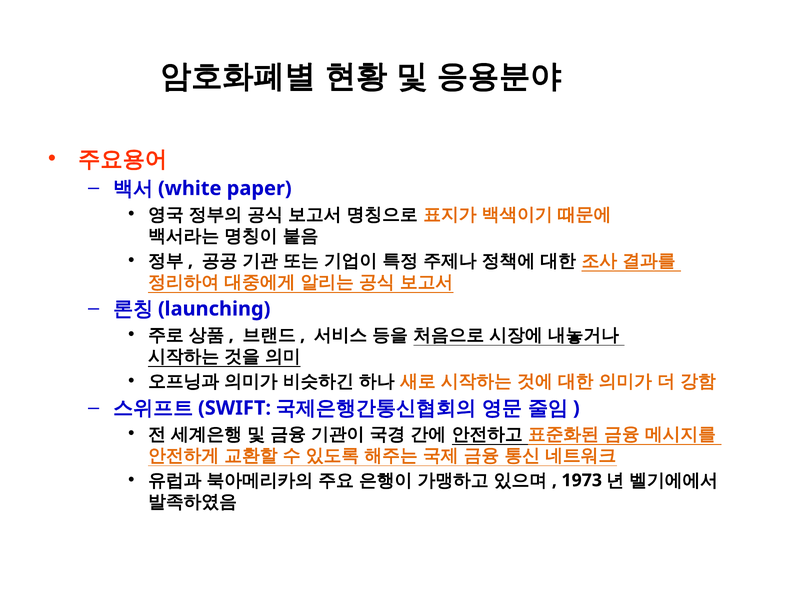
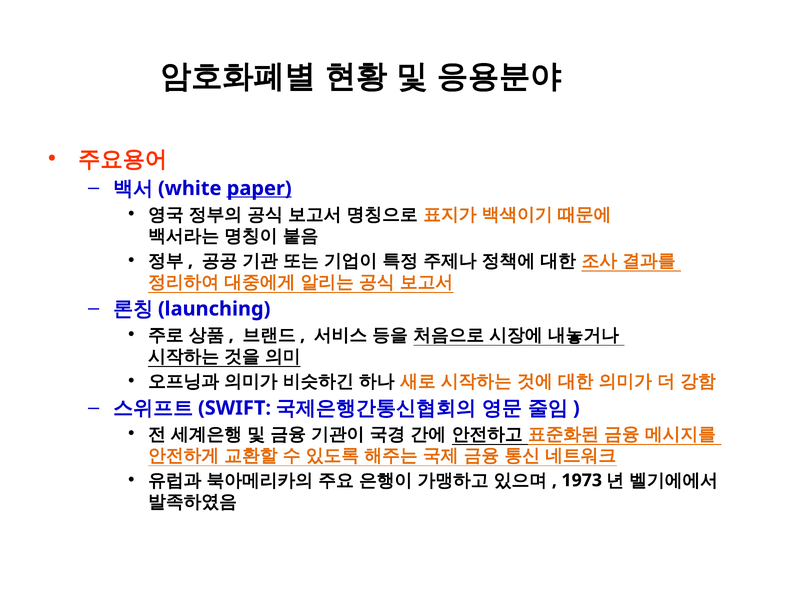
paper underline: none -> present (259, 188)
